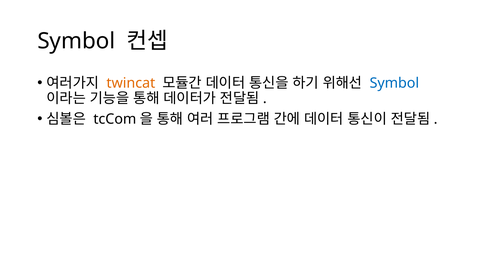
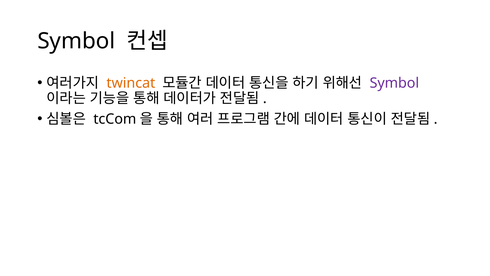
Symbol colour: blue -> purple (394, 83)
